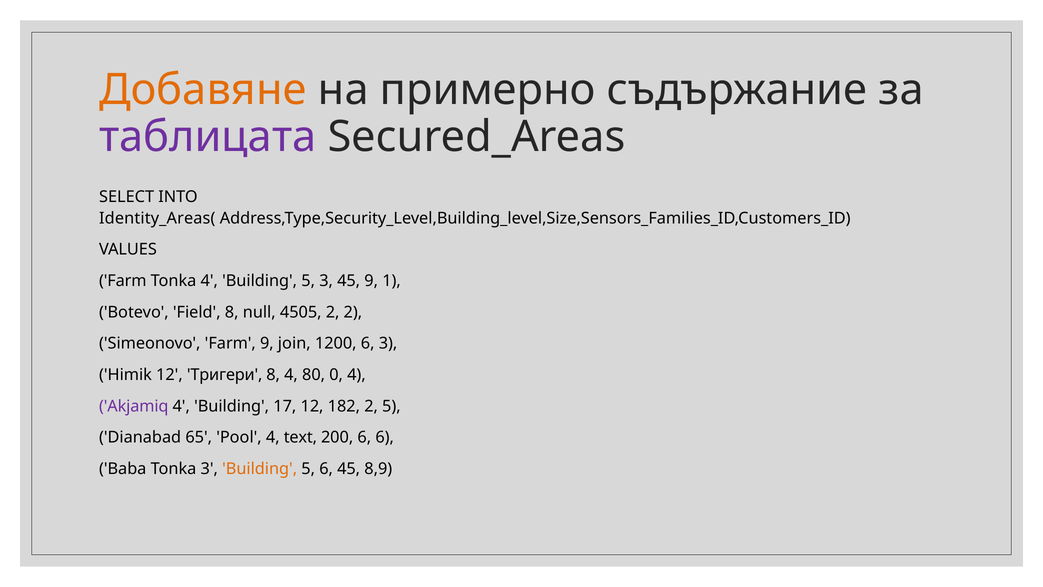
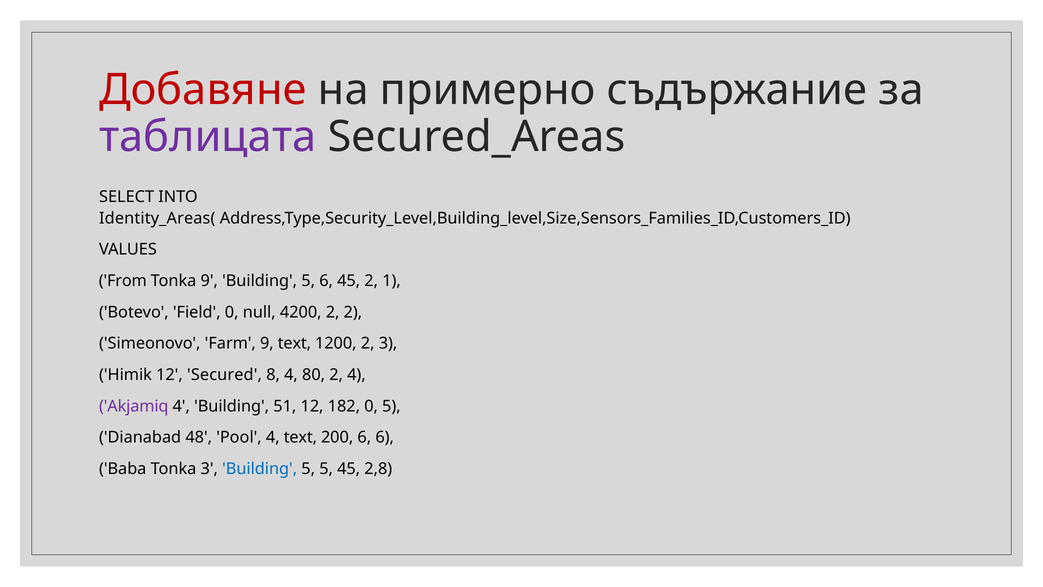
Добавяне colour: orange -> red (203, 90)
Farm: Farm -> From (123, 281)
Tonka 4: 4 -> 9 (209, 281)
5 3: 3 -> 6 (326, 281)
45 9: 9 -> 2 (371, 281)
Field 8: 8 -> 0 (232, 312)
4505: 4505 -> 4200 (301, 312)
9 join: join -> text (294, 343)
1200 6: 6 -> 2 (368, 343)
Тригери: Тригери -> Secured (225, 375)
80 0: 0 -> 2 (336, 375)
17: 17 -> 51 (285, 406)
182 2: 2 -> 0 (371, 406)
65: 65 -> 48 (199, 437)
Building colour: orange -> blue (260, 468)
5 6: 6 -> 5 (326, 468)
8,9: 8,9 -> 2,8 (378, 468)
